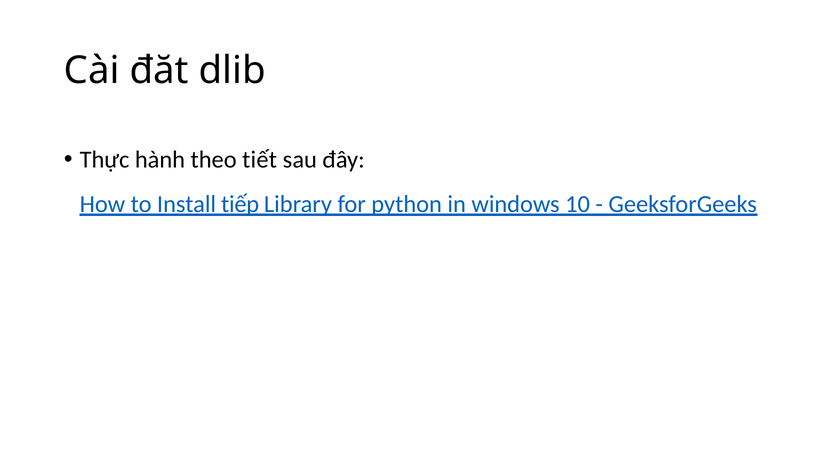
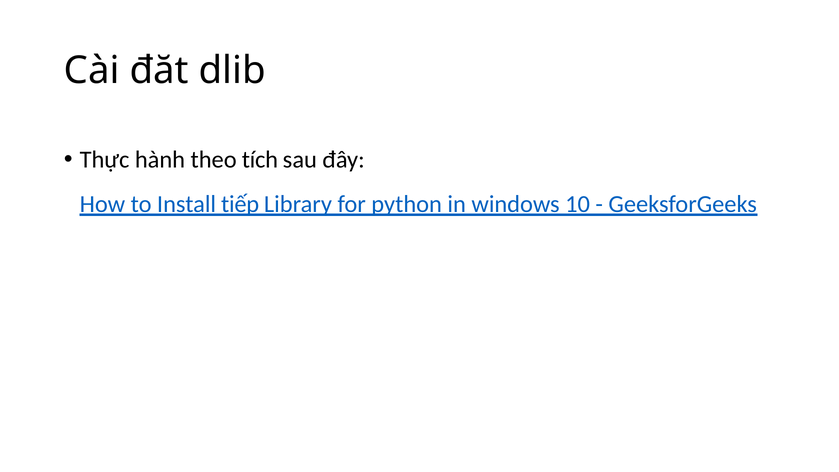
tiết: tiết -> tích (260, 160)
